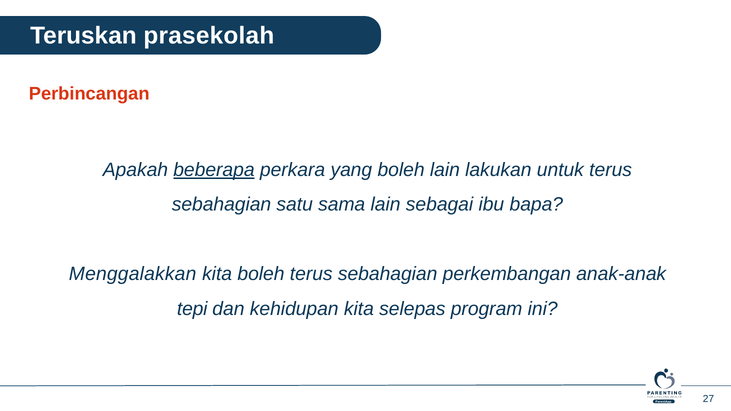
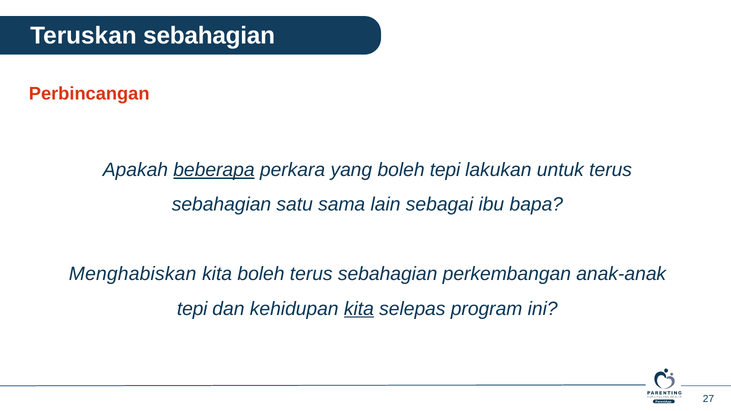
Teruskan prasekolah: prasekolah -> sebahagian (209, 36)
boleh lain: lain -> tepi (445, 170)
Menggalakkan: Menggalakkan -> Menghabiskan (133, 274)
kita underline: none -> present (359, 309)
